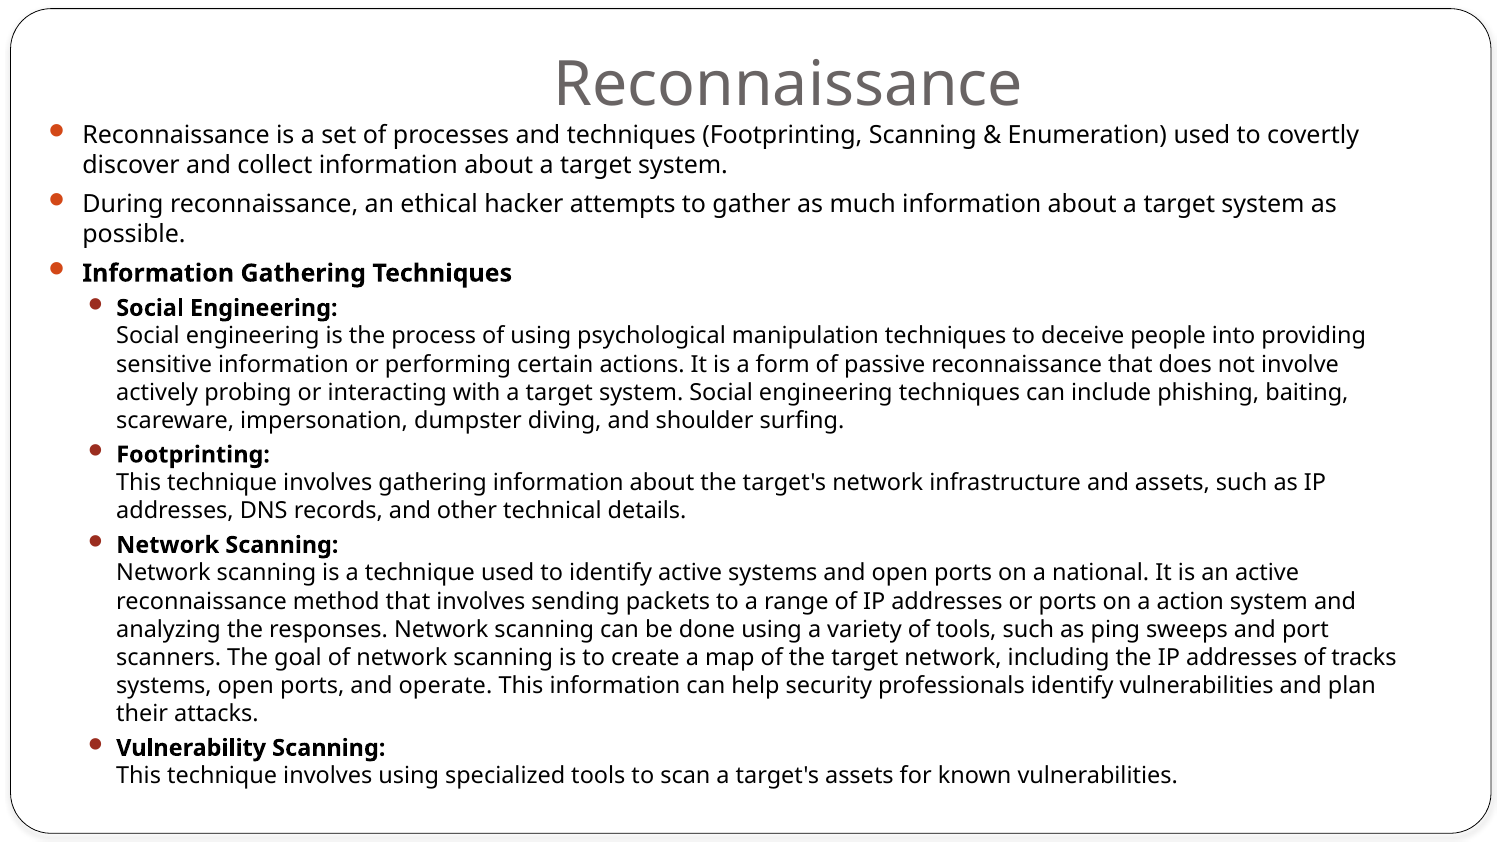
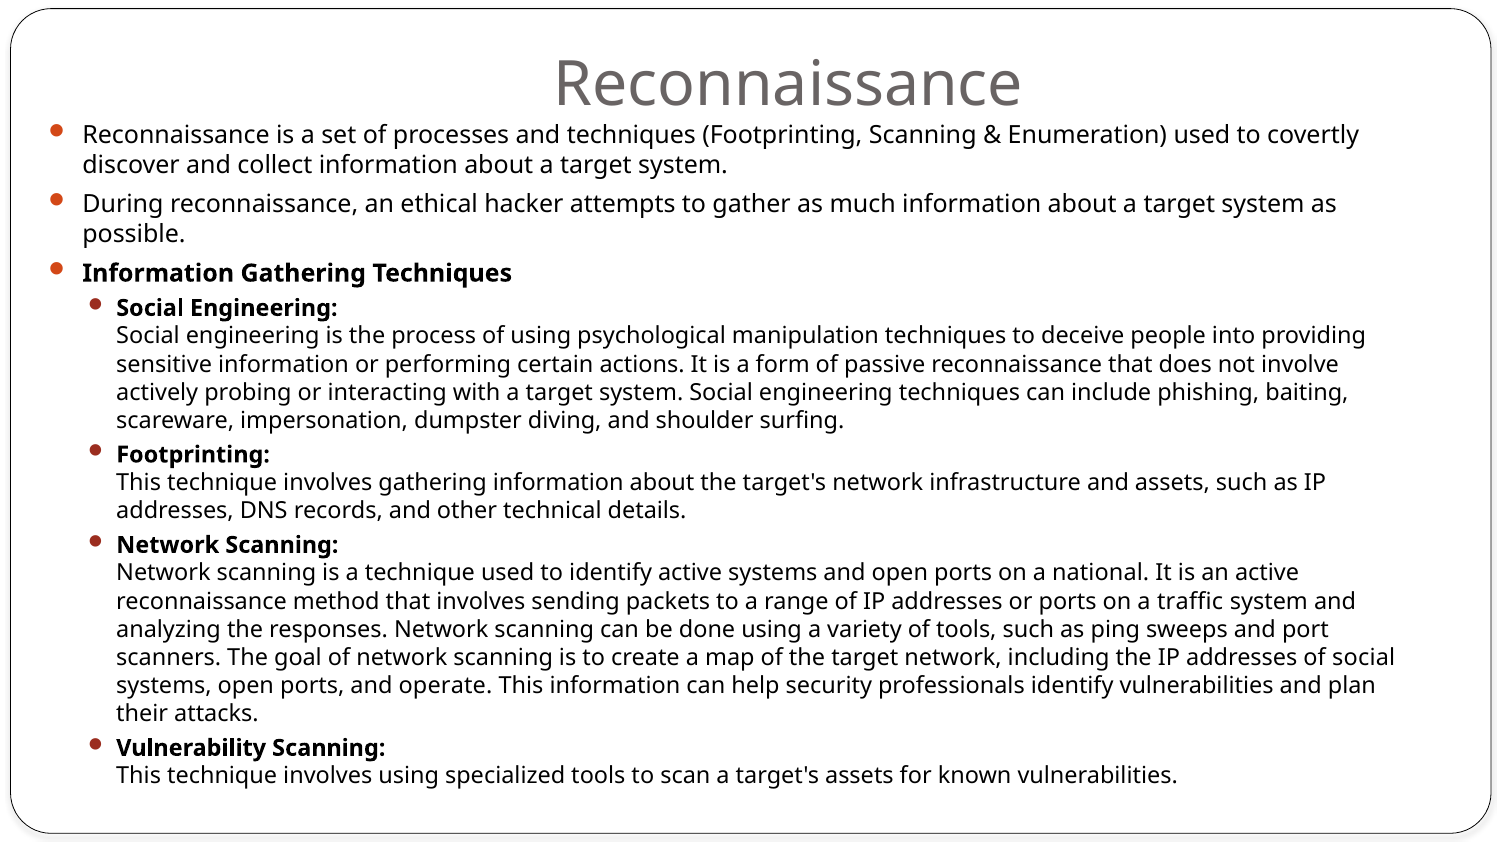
action: action -> traffic (1190, 601)
of tracks: tracks -> social (1364, 658)
